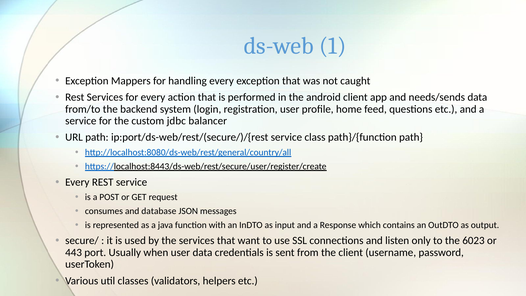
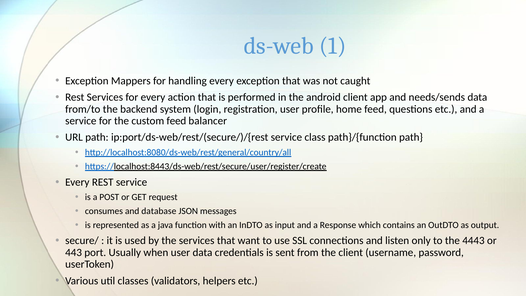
custom jdbc: jdbc -> feed (176, 121)
6023: 6023 -> 4443 (473, 241)
